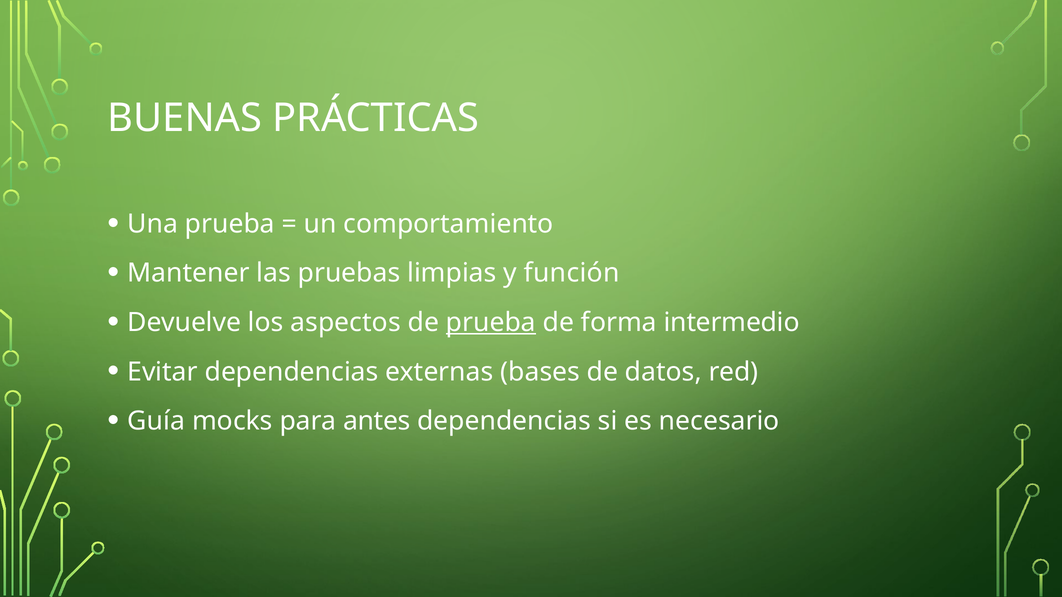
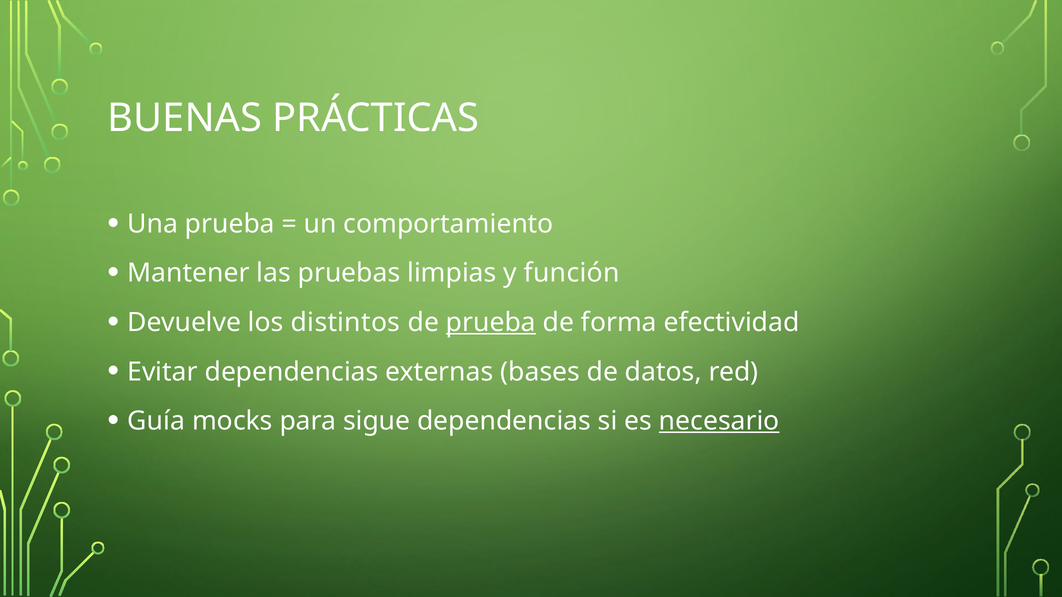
aspectos: aspectos -> distintos (345, 323)
intermedio: intermedio -> efectividad (732, 323)
antes: antes -> sigue (377, 421)
necesario underline: none -> present (719, 421)
